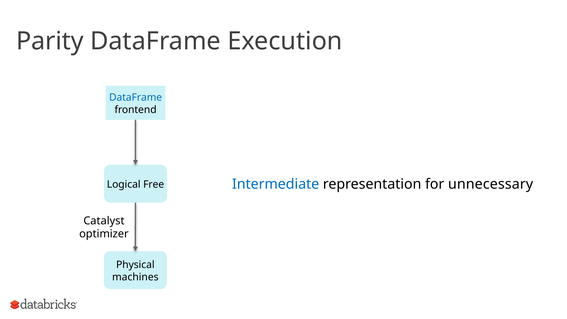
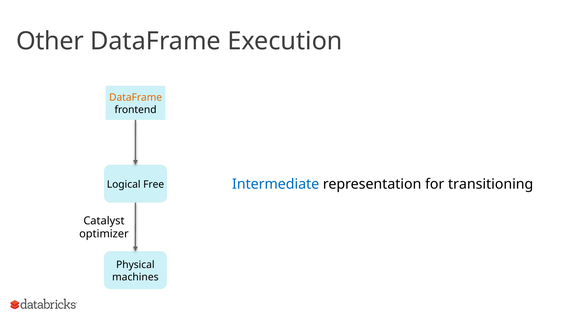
Parity: Parity -> Other (50, 41)
DataFrame colour: blue -> orange (136, 97)
unnecessary: unnecessary -> transitioning (491, 184)
